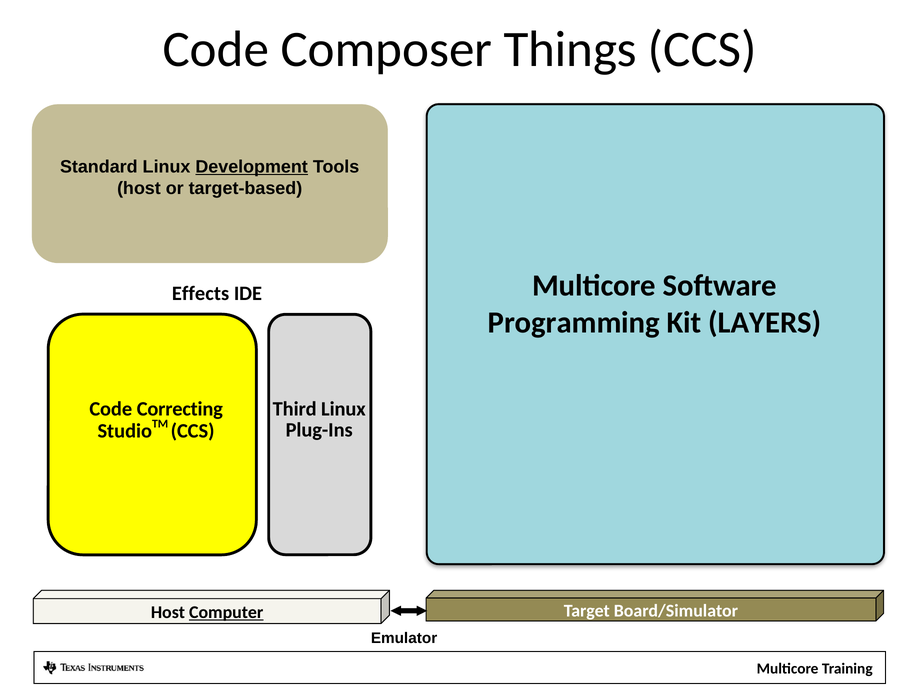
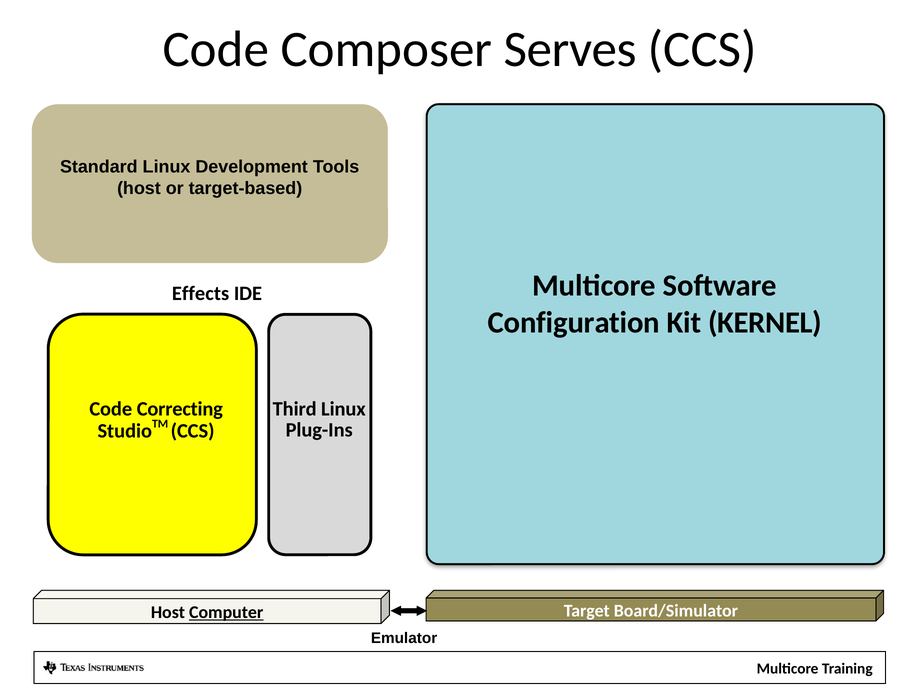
Things: Things -> Serves (570, 50)
Development underline: present -> none (252, 167)
Programming: Programming -> Configuration (574, 323)
LAYERS: LAYERS -> KERNEL (765, 323)
